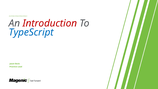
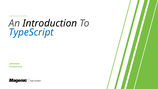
Introduction colour: red -> black (50, 23)
